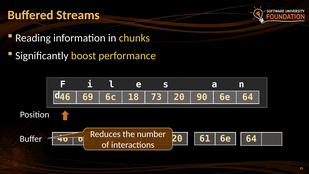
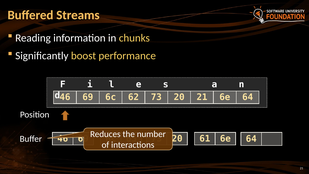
18: 18 -> 62 (133, 97)
20 90: 90 -> 21 (202, 97)
